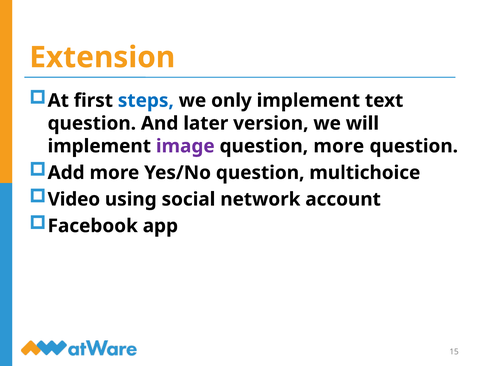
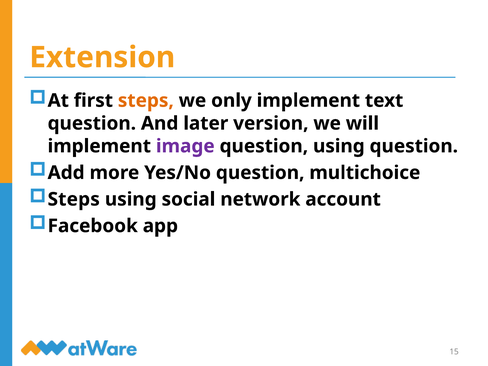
steps colour: blue -> orange (146, 101)
question more: more -> using (339, 146)
Video: Video -> Steps (74, 199)
